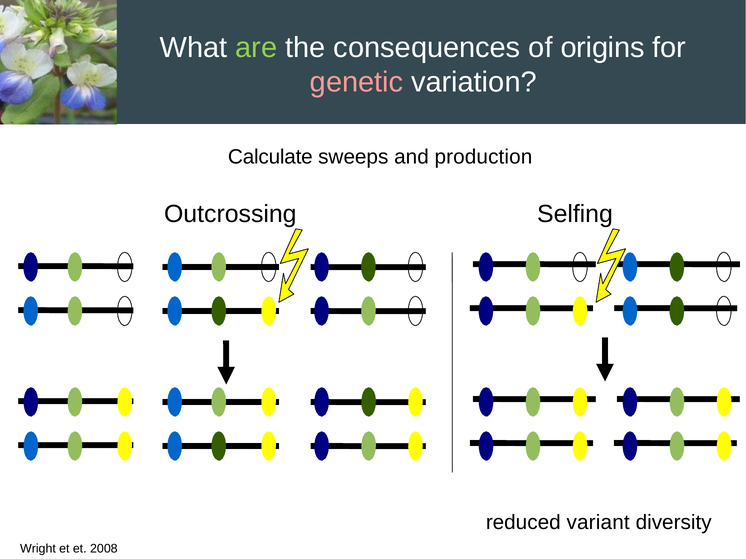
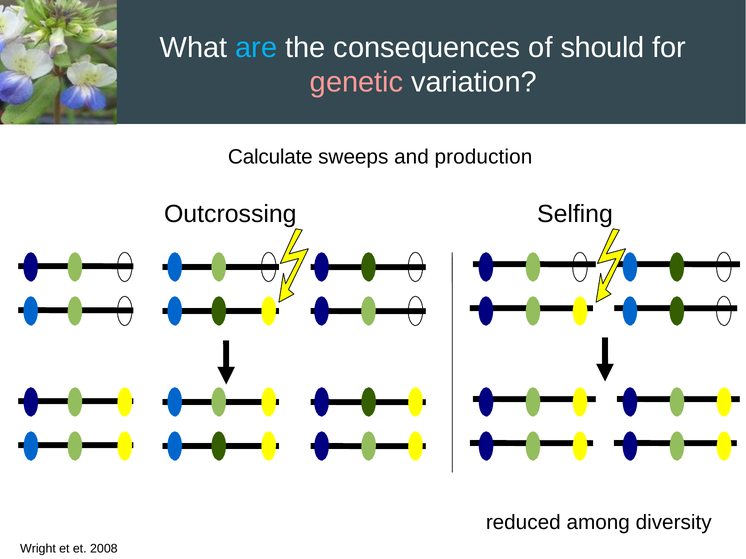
are colour: light green -> light blue (256, 48)
origins: origins -> should (603, 48)
variant: variant -> among (598, 523)
